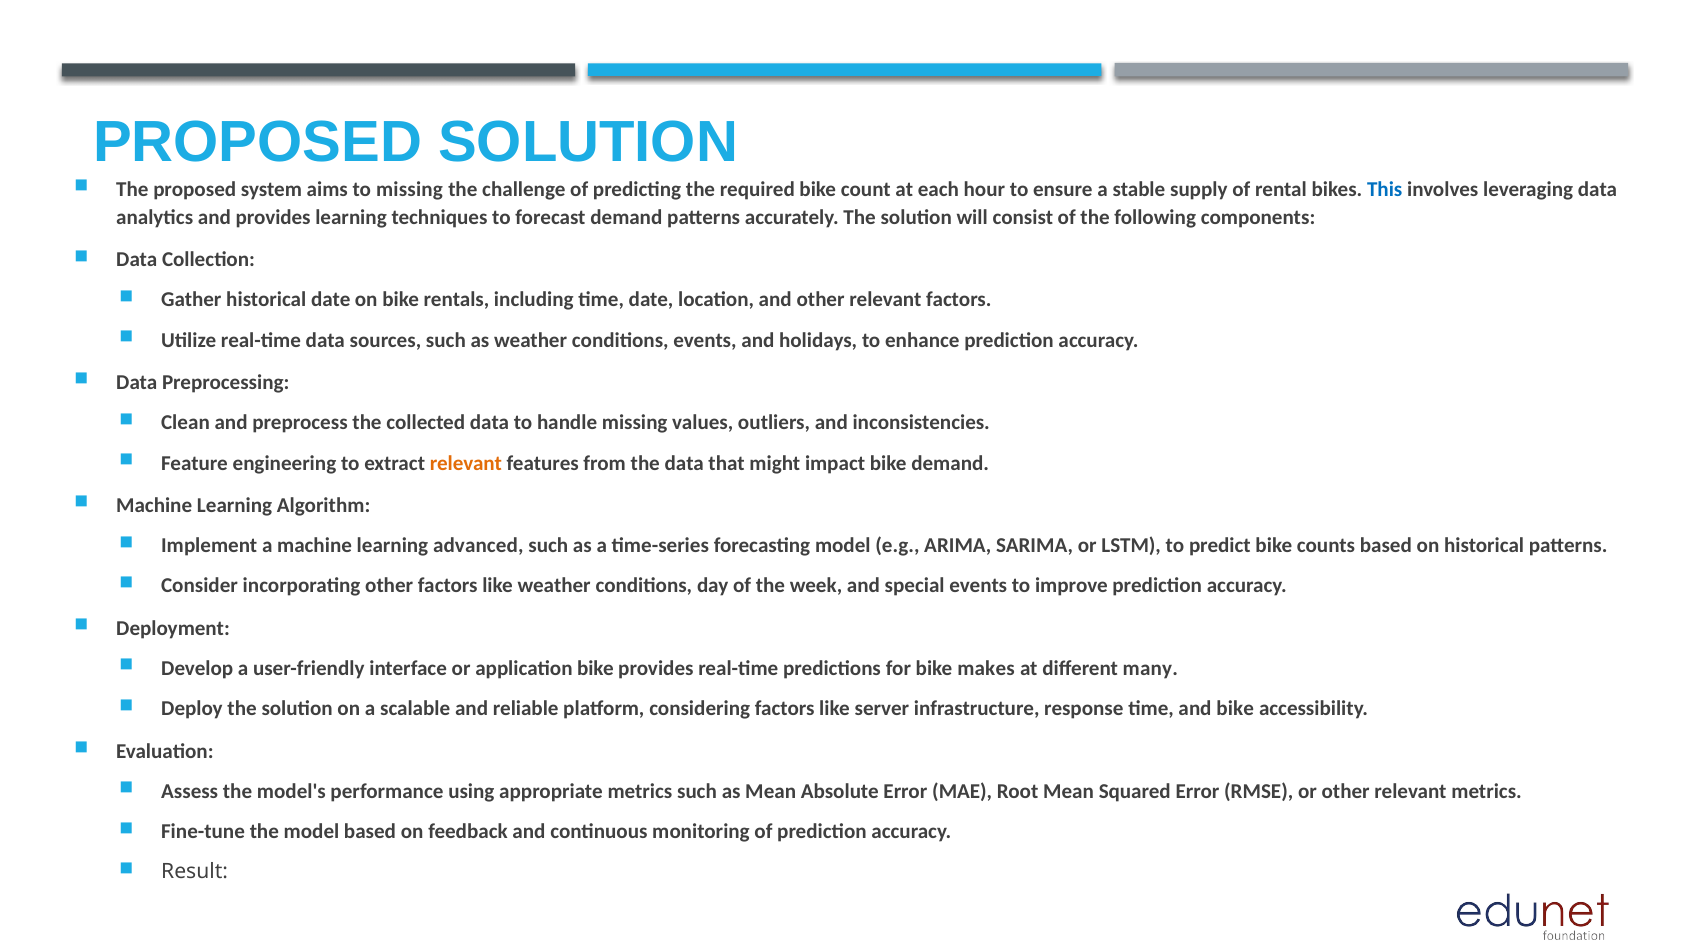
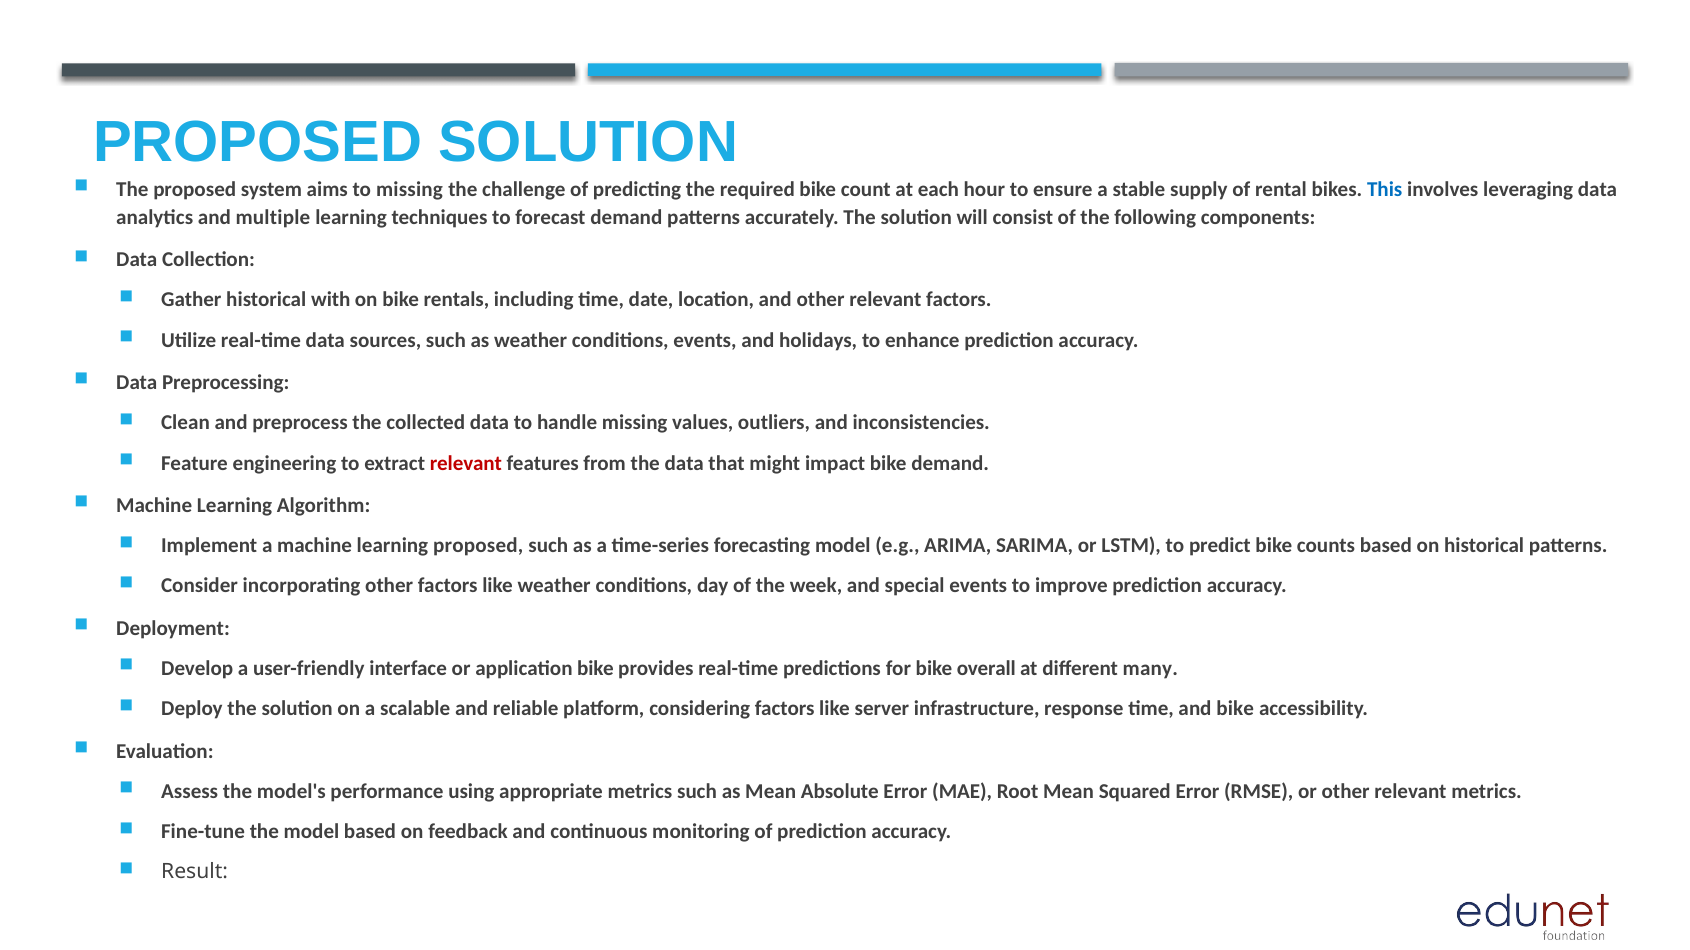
and provides: provides -> multiple (273, 217)
historical date: date -> with (331, 300)
relevant colour: orange -> red (466, 463)
learning advanced: advanced -> proposed (478, 546)
makes: makes -> overall (986, 669)
